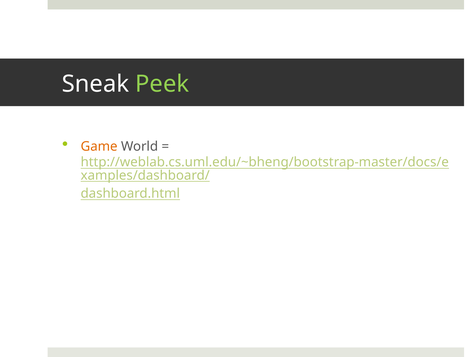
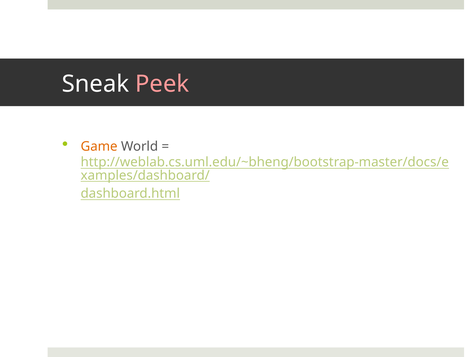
Peek colour: light green -> pink (162, 84)
